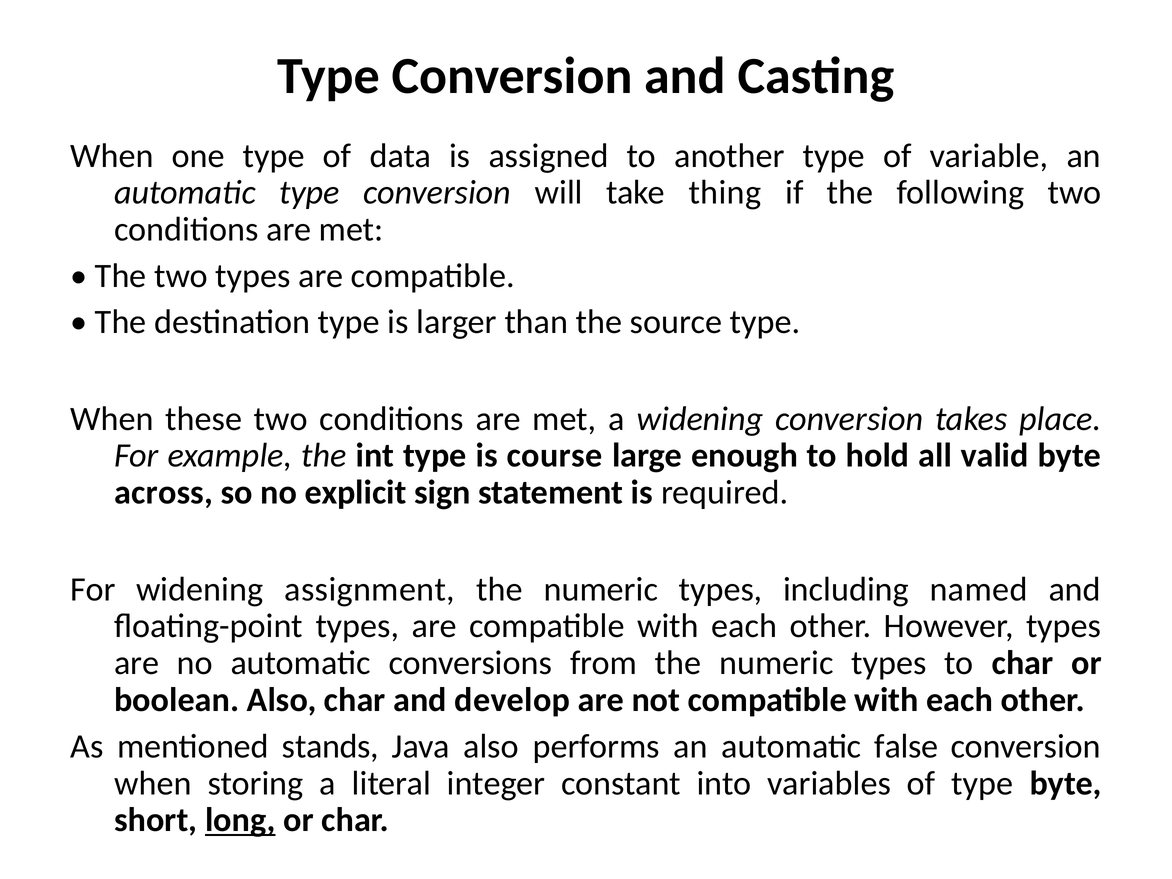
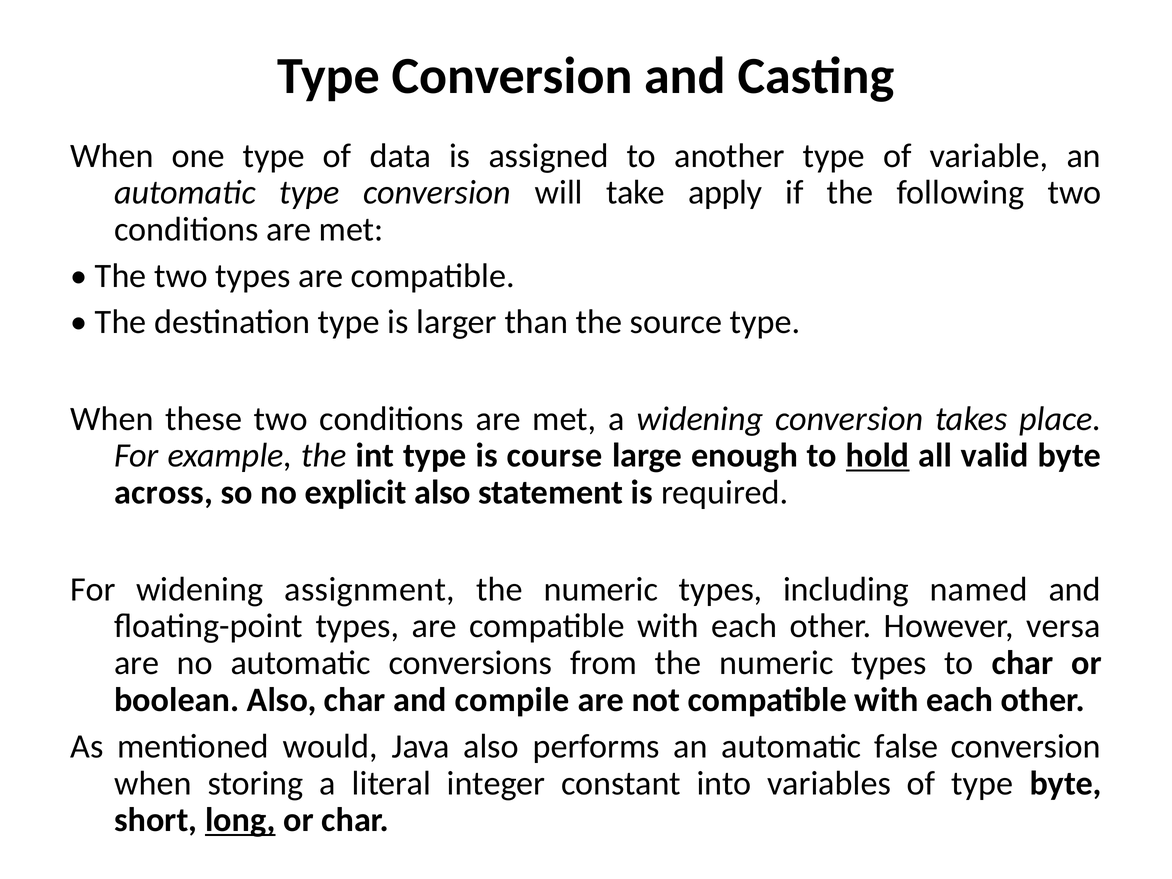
thing: thing -> apply (725, 193)
hold underline: none -> present (878, 456)
explicit sign: sign -> also (443, 493)
However types: types -> versa (1063, 626)
develop: develop -> compile (512, 700)
stands: stands -> would (330, 746)
